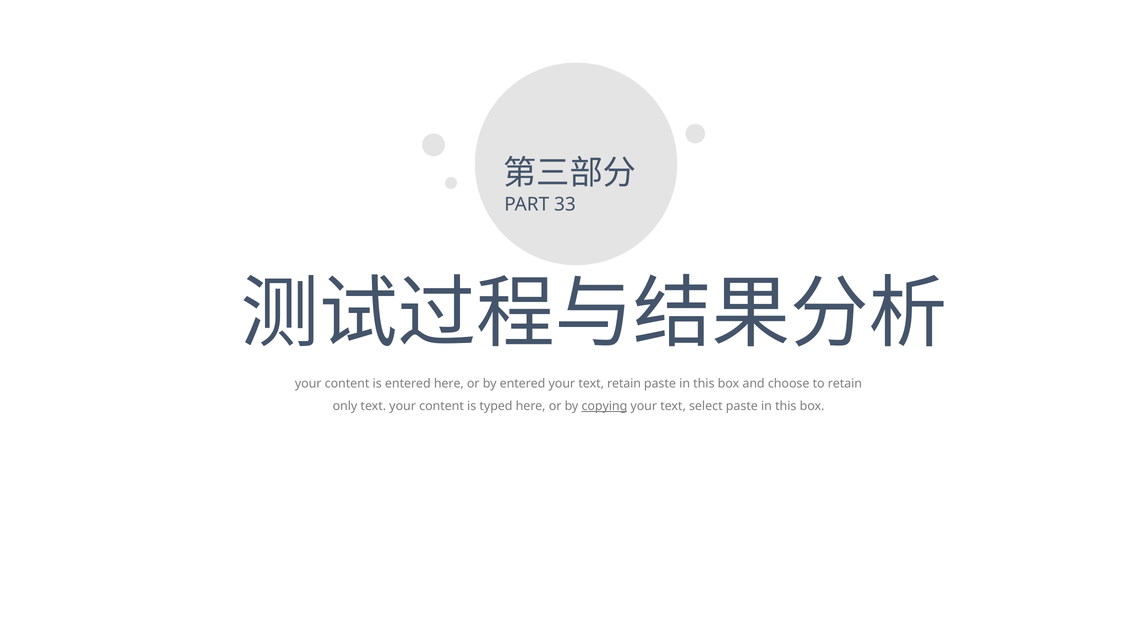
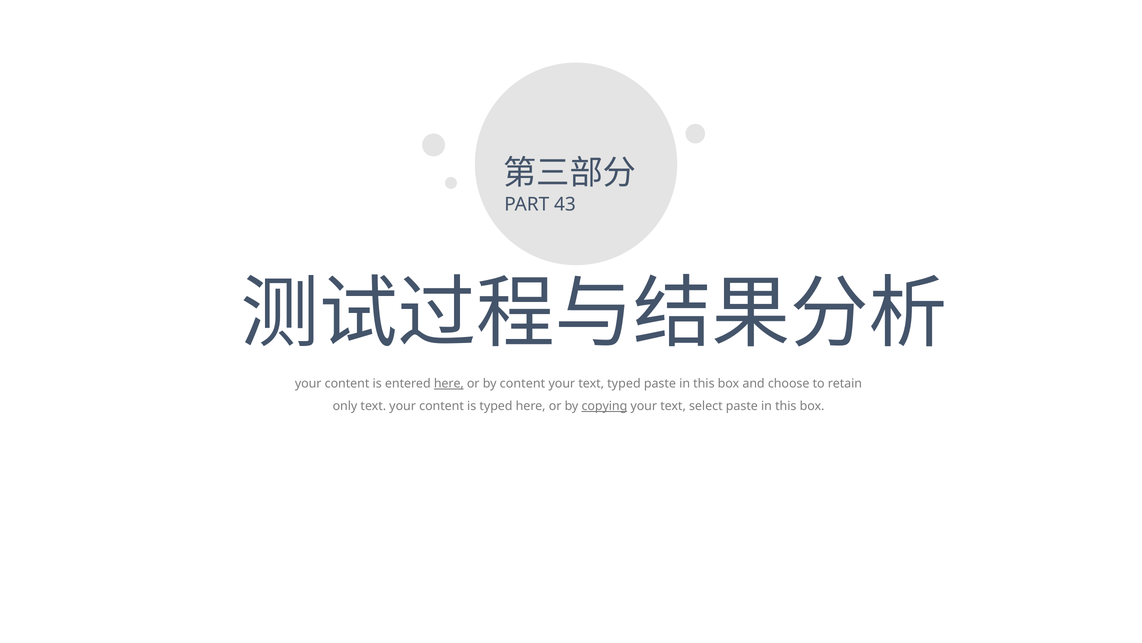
33: 33 -> 43 (565, 204)
here underline: none -> present (449, 383)
by entered: entered -> content (522, 383)
text retain: retain -> typed (624, 383)
